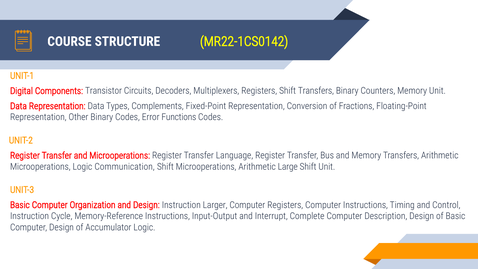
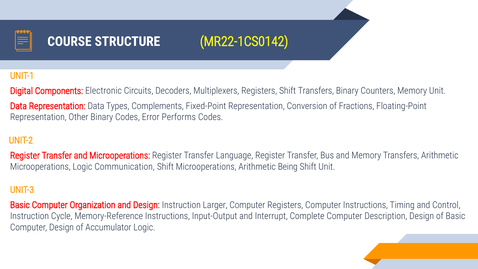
Transistor: Transistor -> Electronic (103, 91)
Functions: Functions -> Performs (179, 117)
Large: Large -> Being (288, 167)
